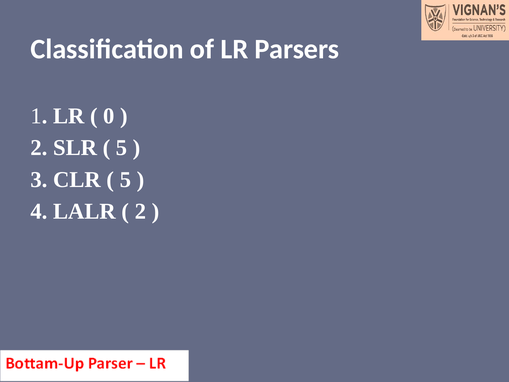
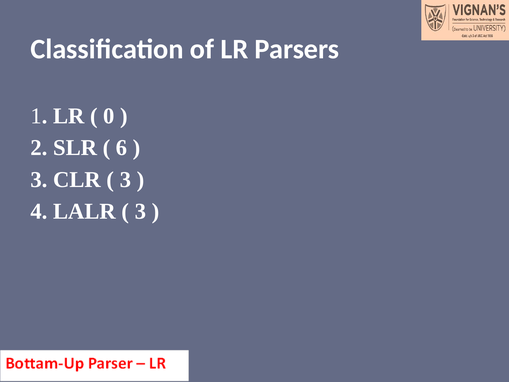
5: 5 -> 6 (122, 148)
5: 5 -> 3 (125, 179)
2: 2 -> 3 (140, 211)
